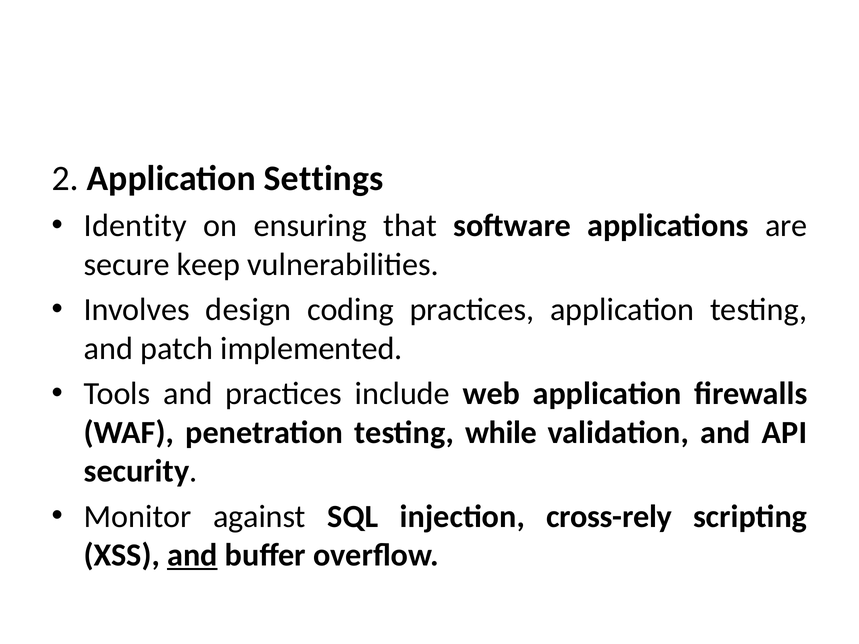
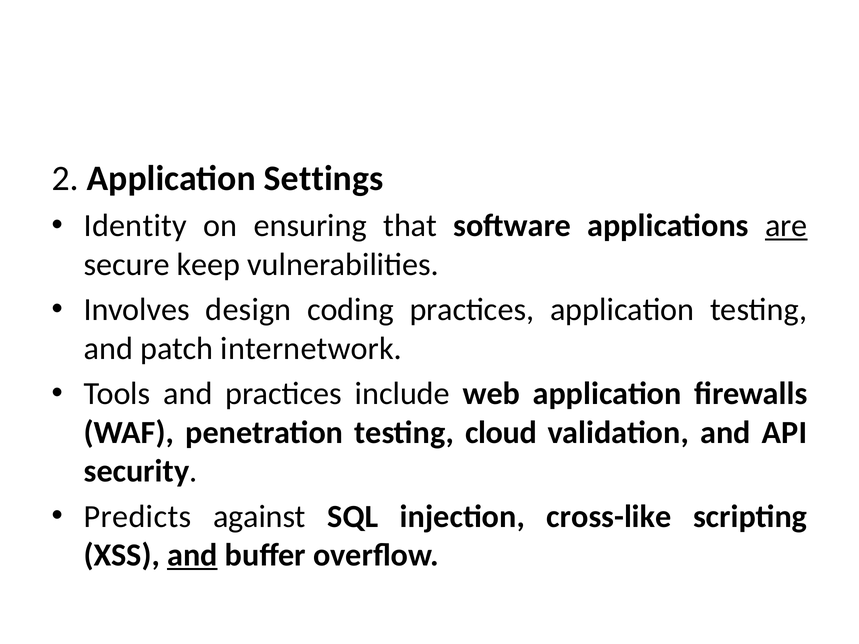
are underline: none -> present (786, 226)
implemented: implemented -> internetwork (311, 349)
while: while -> cloud (501, 433)
Monitor: Monitor -> Predicts (137, 517)
cross-rely: cross-rely -> cross-like (609, 517)
